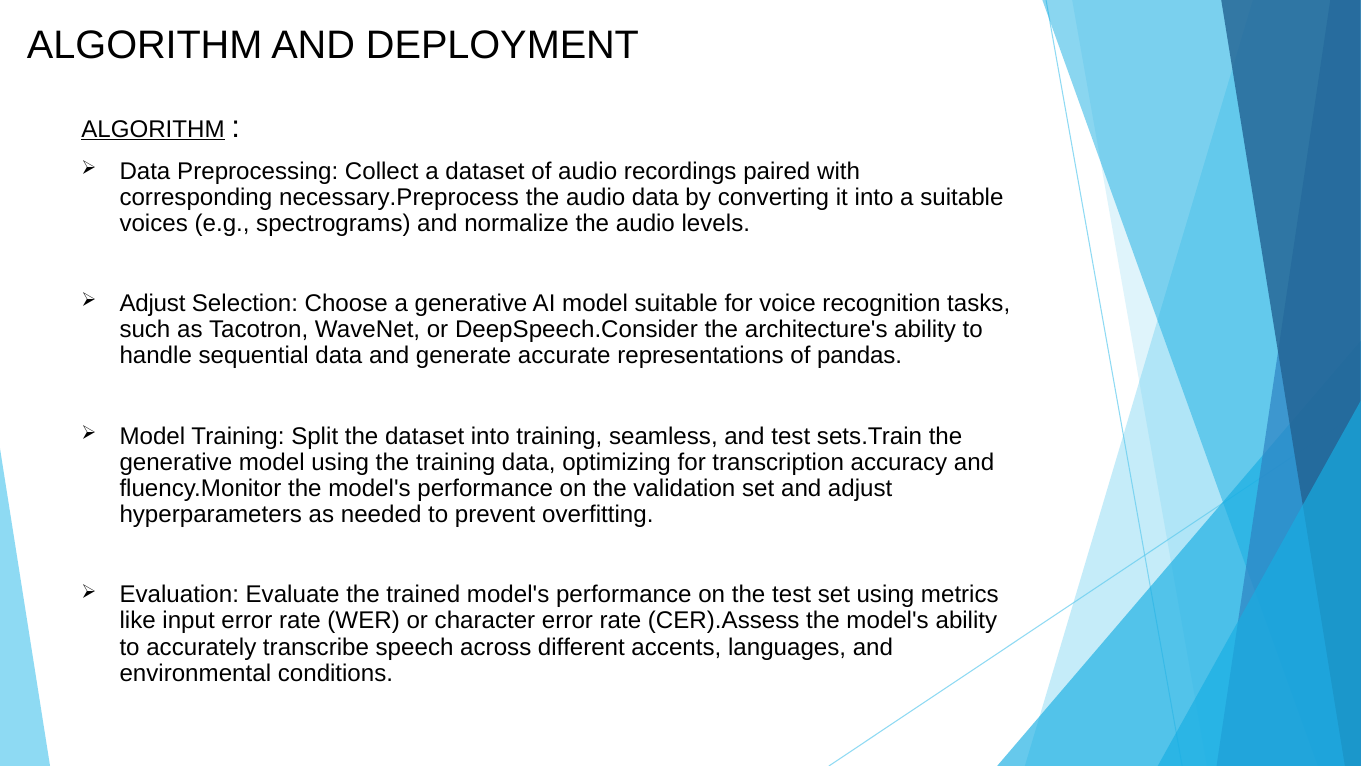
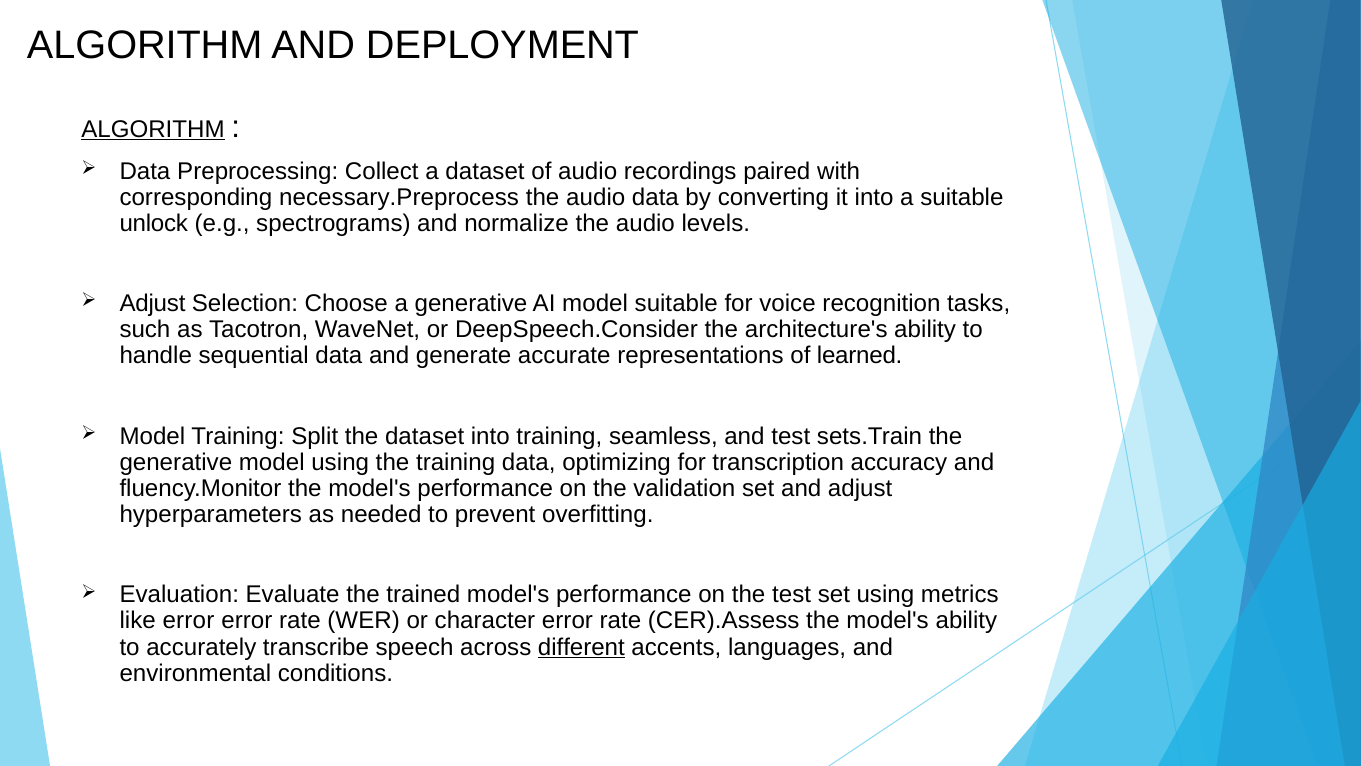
voices: voices -> unlock (154, 223)
pandas: pandas -> learned (860, 356)
like input: input -> error (188, 621)
different underline: none -> present (581, 647)
